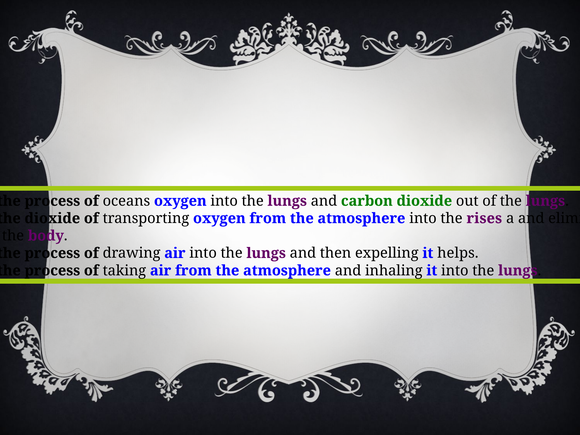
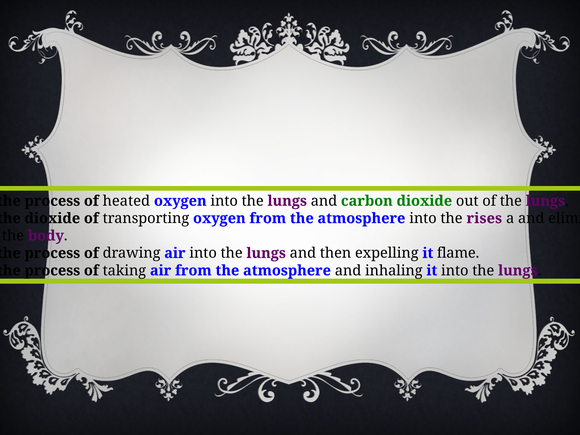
oceans: oceans -> heated (126, 201)
helps: helps -> flame (458, 253)
